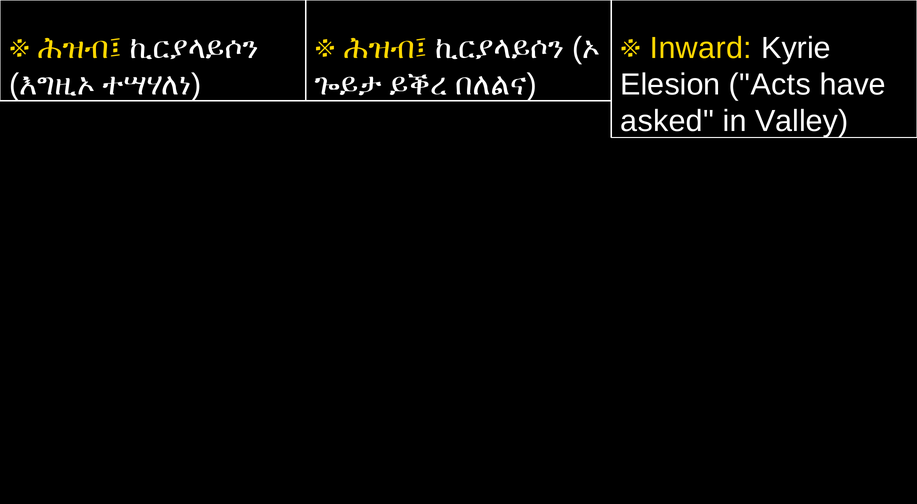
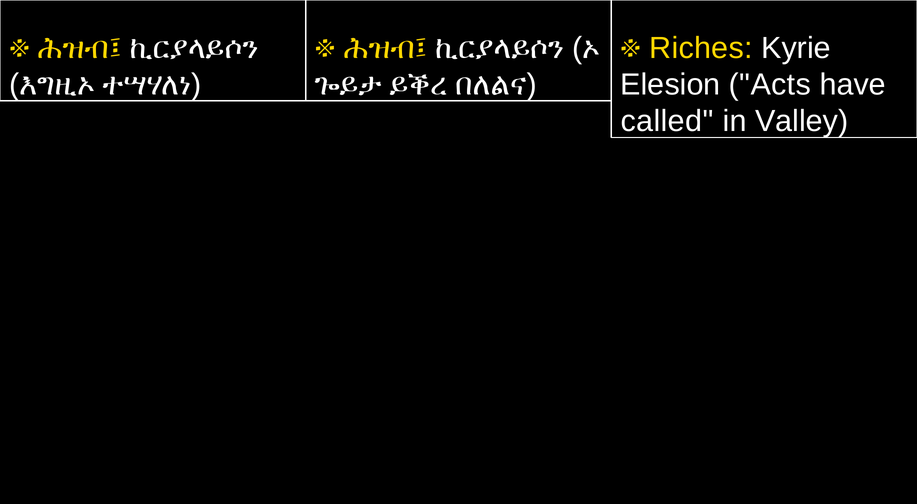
Inward: Inward -> Riches (701, 48)
asked: asked -> called (667, 121)
